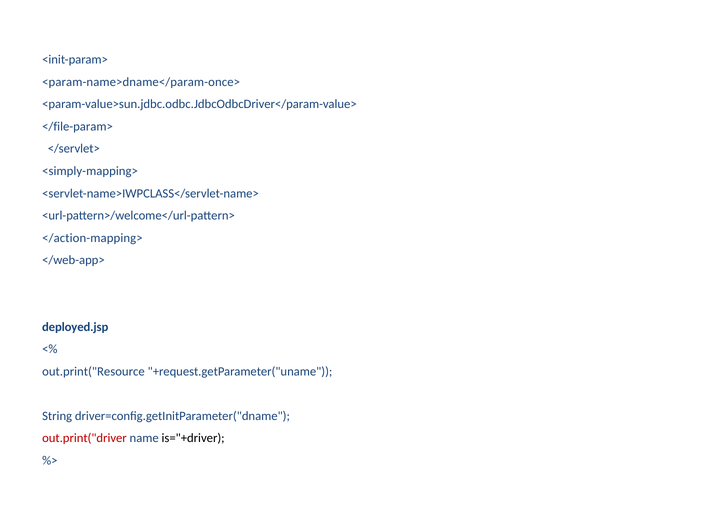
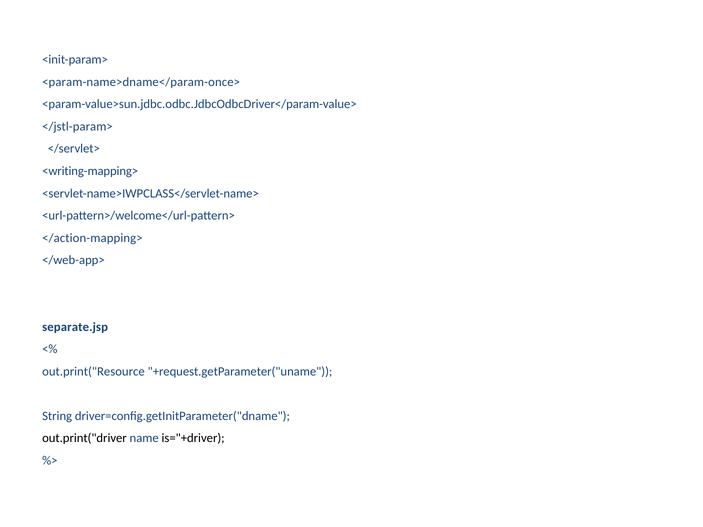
</file-param>: </file-param> -> </jstl-param> (77, 127)
<simply-mapping>: <simply-mapping> -> <writing-mapping> (90, 171)
deployed.jsp: deployed.jsp -> separate.jsp (75, 327)
out.print("driver colour: red -> black (84, 439)
